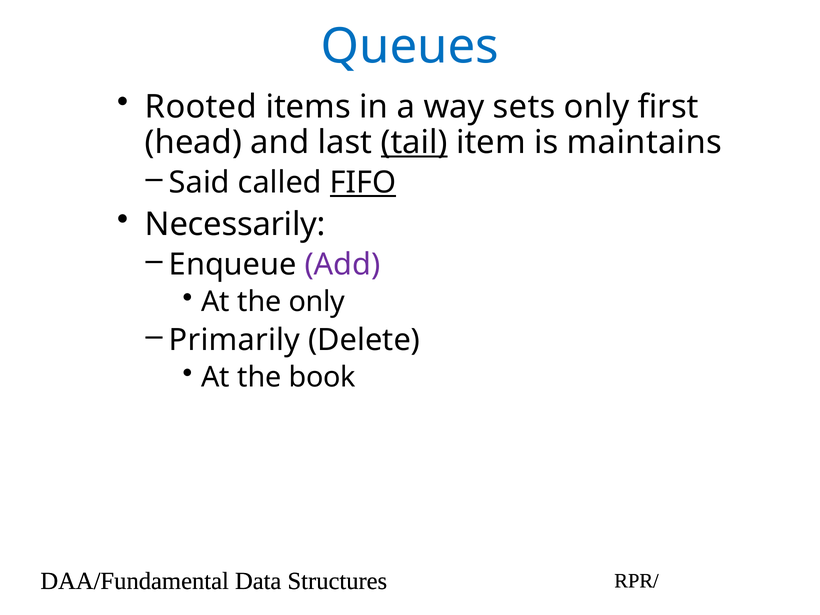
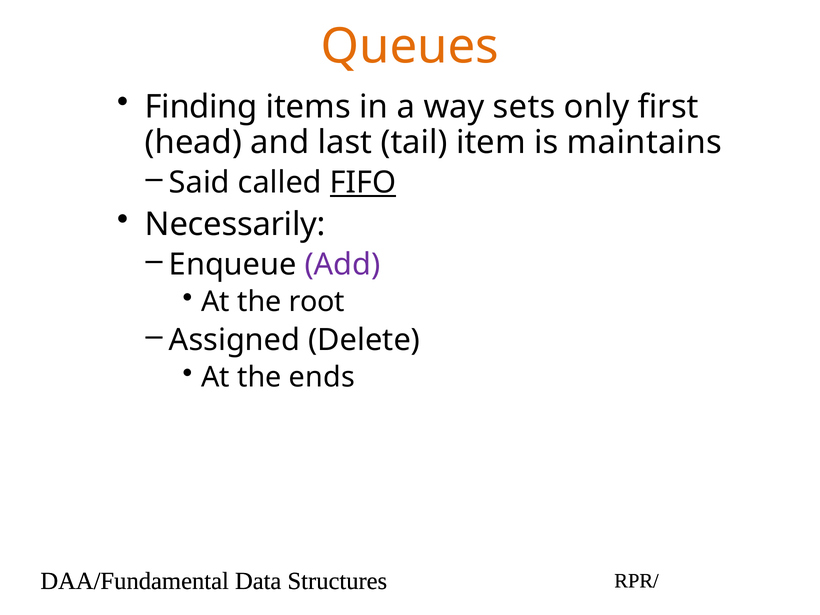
Queues colour: blue -> orange (410, 47)
Rooted: Rooted -> Finding (201, 107)
tail underline: present -> none (414, 142)
the only: only -> root (317, 302)
Primarily: Primarily -> Assigned (235, 340)
book: book -> ends (322, 377)
